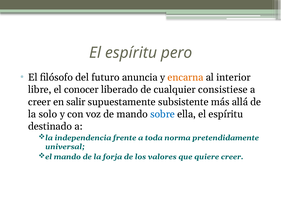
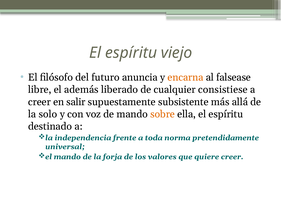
pero: pero -> viejo (177, 53)
interior: interior -> falsease (234, 77)
conocer: conocer -> además (81, 90)
sobre colour: blue -> orange (163, 114)
